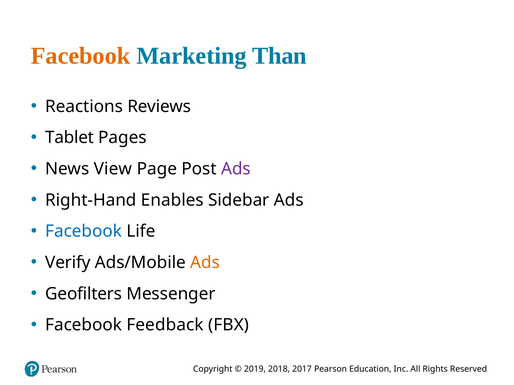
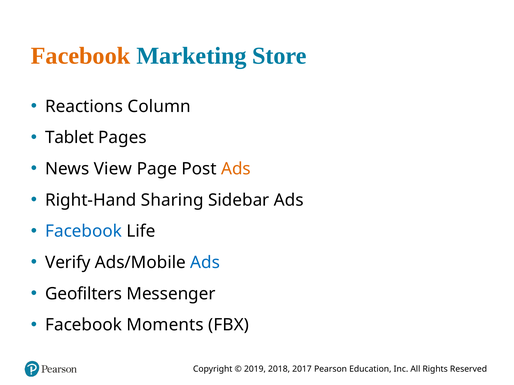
Than: Than -> Store (279, 56)
Reviews: Reviews -> Column (159, 107)
Ads colour: purple -> orange (236, 169)
Enables: Enables -> Sharing (172, 200)
Ads colour: orange -> blue (205, 263)
Feedback: Feedback -> Moments (165, 325)
